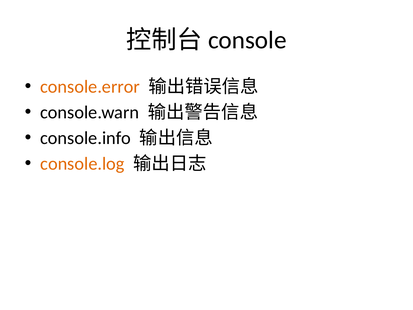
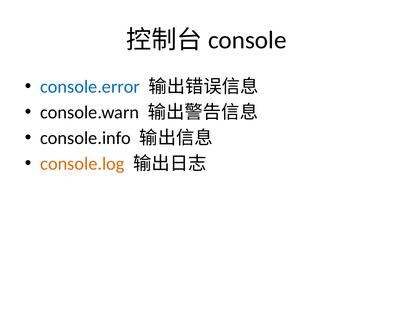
console.error colour: orange -> blue (90, 87)
